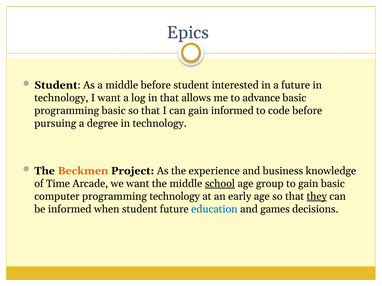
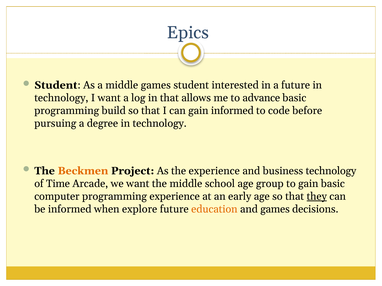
middle before: before -> games (156, 85)
programming basic: basic -> build (114, 111)
business knowledge: knowledge -> technology (331, 171)
school underline: present -> none (220, 184)
programming technology: technology -> experience (175, 197)
when student: student -> explore (140, 209)
education colour: blue -> orange (214, 209)
